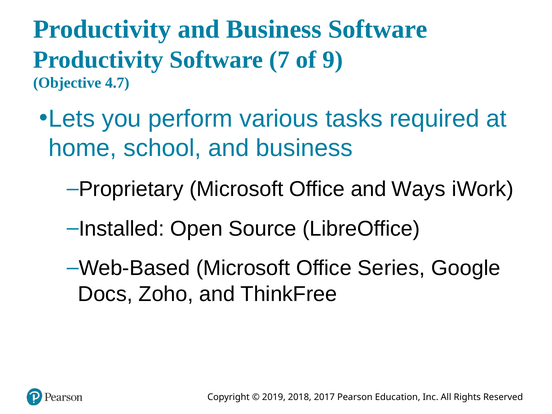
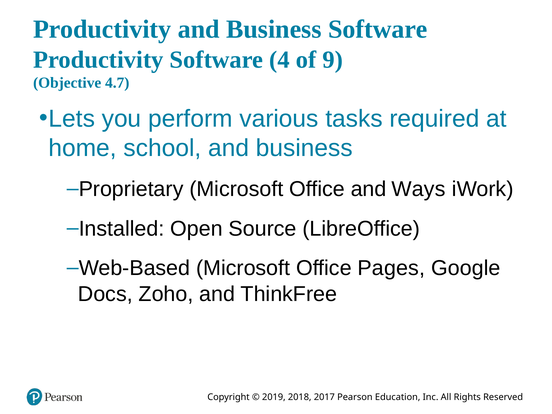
7: 7 -> 4 (280, 60)
Series: Series -> Pages (391, 268)
